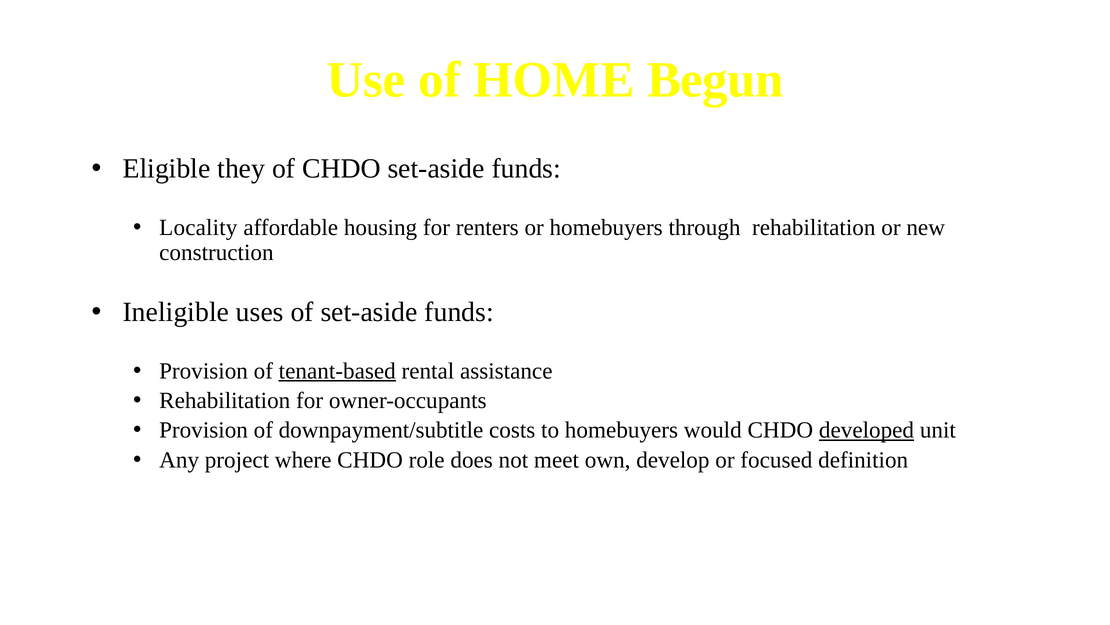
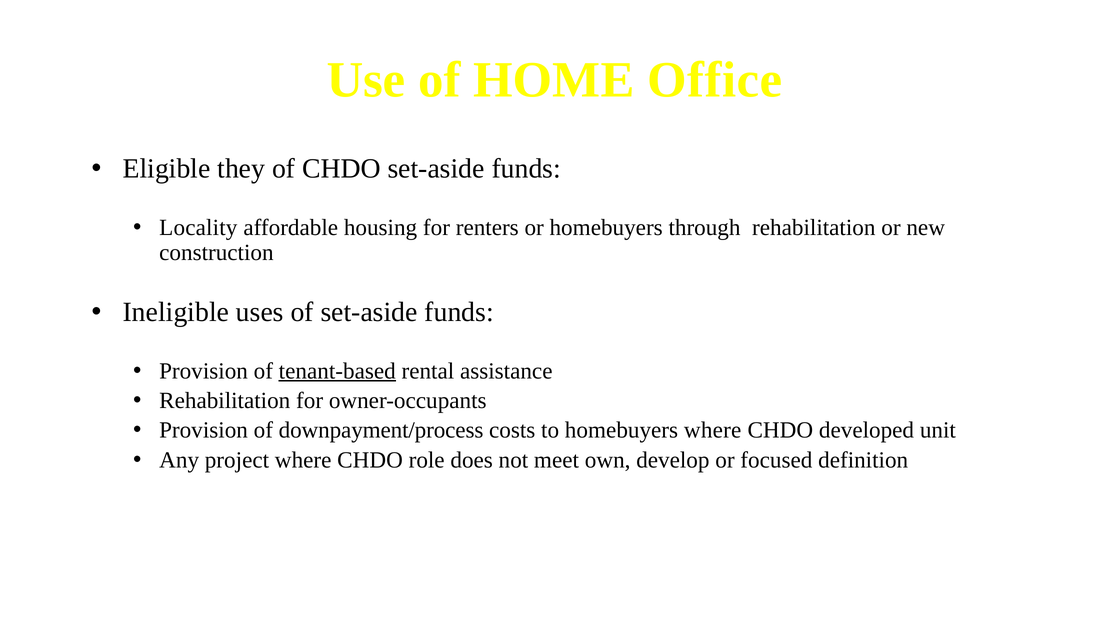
Begun: Begun -> Office (715, 80)
downpayment/subtitle: downpayment/subtitle -> downpayment/process (381, 430)
homebuyers would: would -> where (713, 430)
developed underline: present -> none (867, 430)
